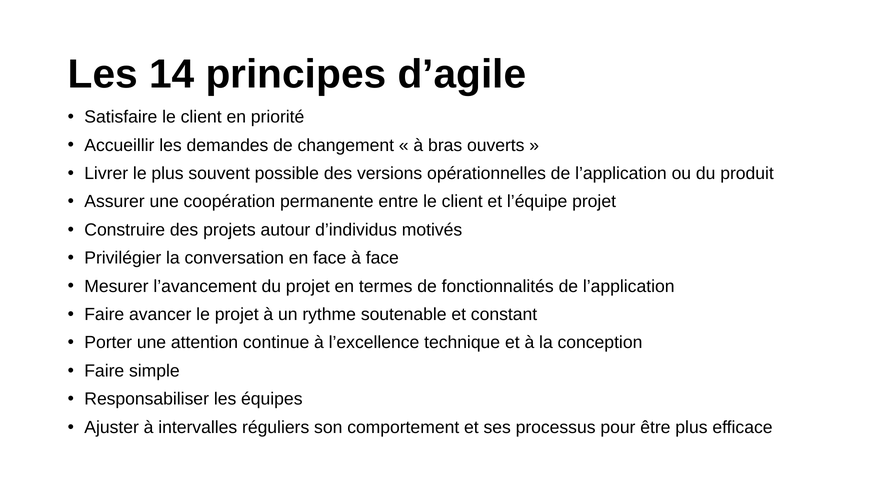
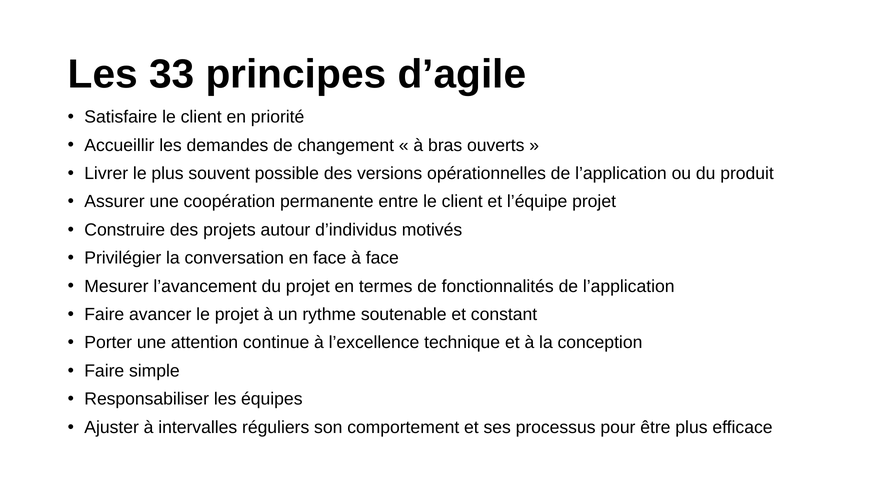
14: 14 -> 33 (172, 75)
